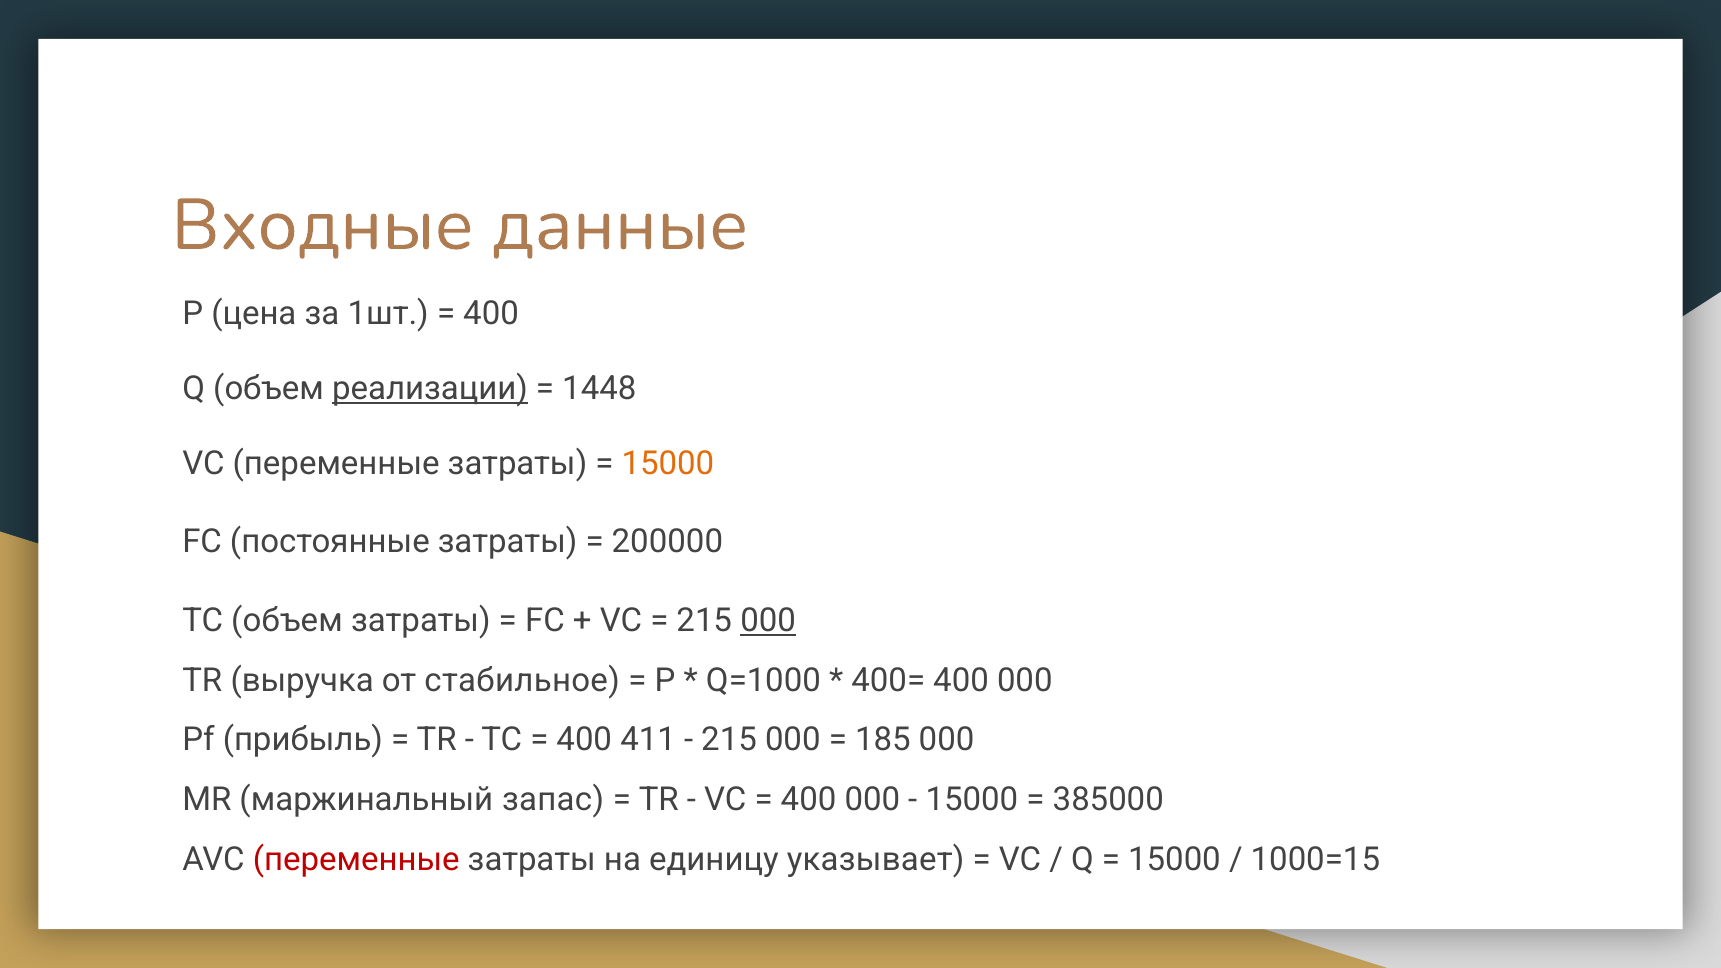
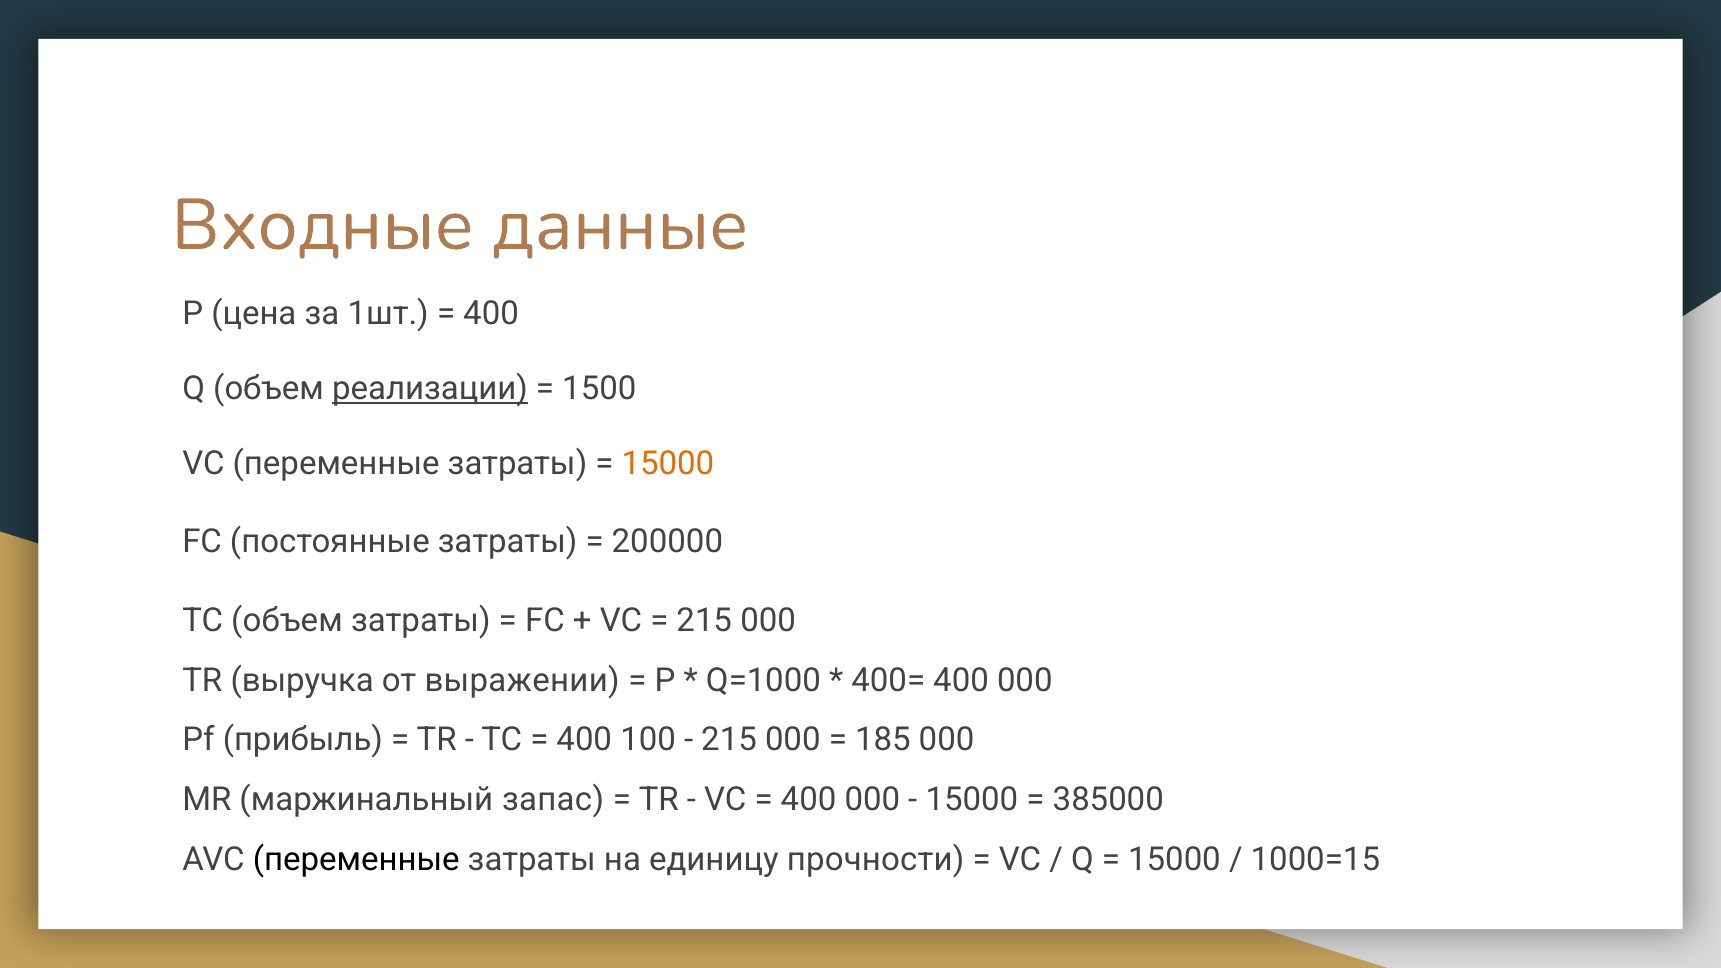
1448: 1448 -> 1500 (599, 389)
000 underline: present -> none (768, 621)
стабильное: стабильное -> выражении (522, 680)
411: 411 -> 100 (648, 740)
переменные colour: red -> black (356, 860)
указывает: указывает -> прочности (876, 860)
